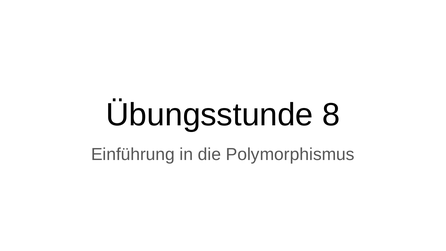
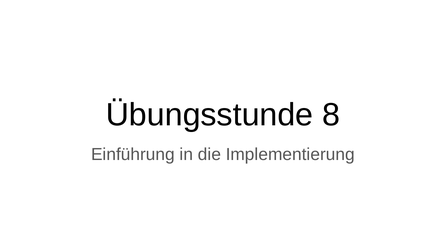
Polymorphismus: Polymorphismus -> Implementierung (290, 154)
